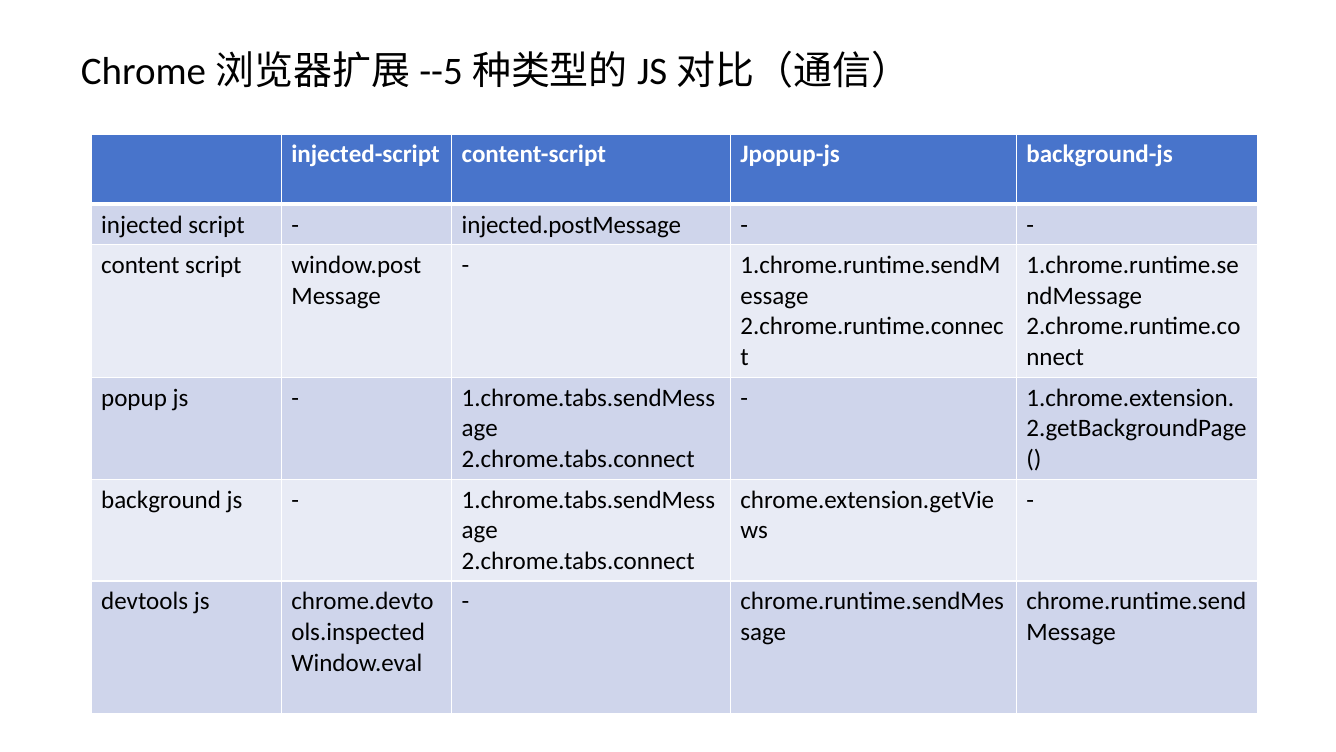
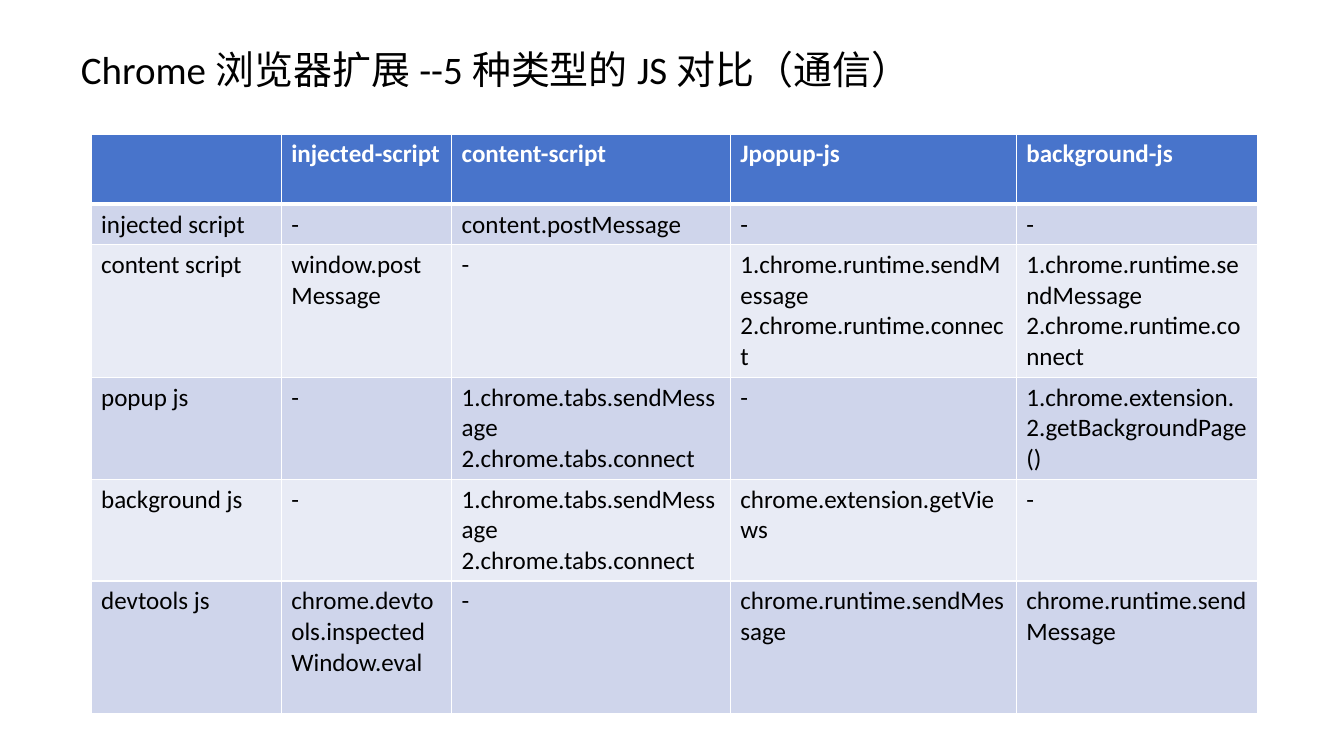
injected.postMessage: injected.postMessage -> content.postMessage (571, 225)
